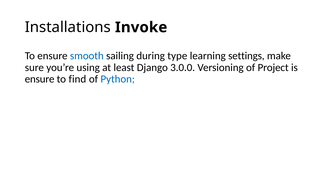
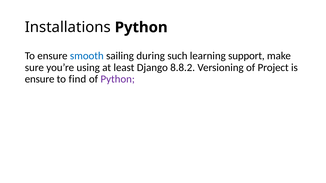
Installations Invoke: Invoke -> Python (141, 27)
type: type -> such (177, 56)
settings: settings -> support (246, 56)
3.0.0: 3.0.0 -> 8.8.2 (183, 68)
Python colour: blue -> purple (118, 79)
